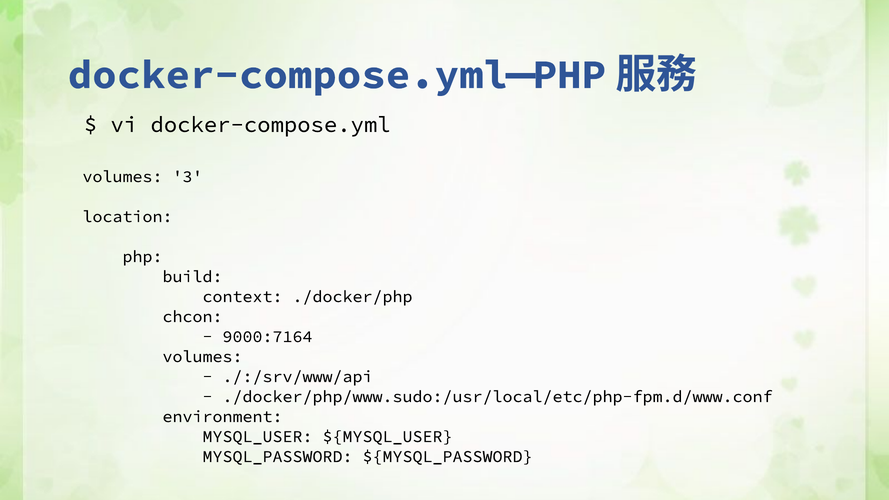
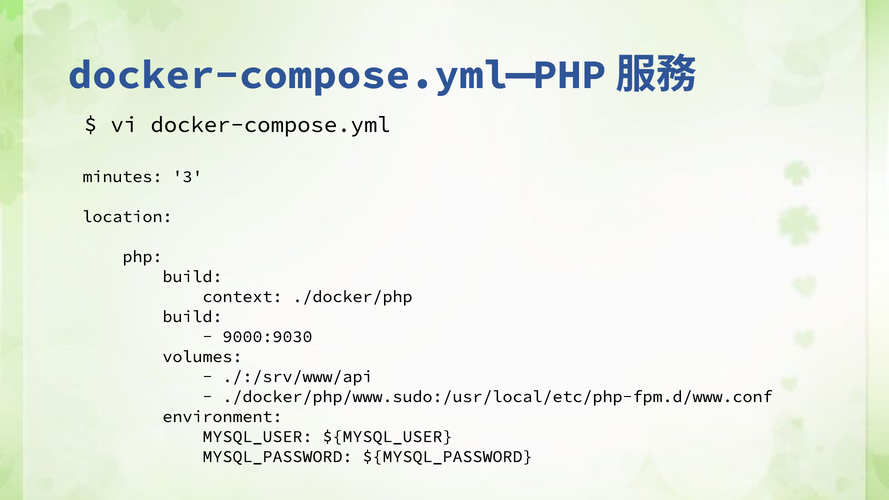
volumes: volumes -> minutes (122, 177)
chcon: chcon -> build (192, 317)
9000:7164: 9000:7164 -> 9000:9030 (267, 337)
